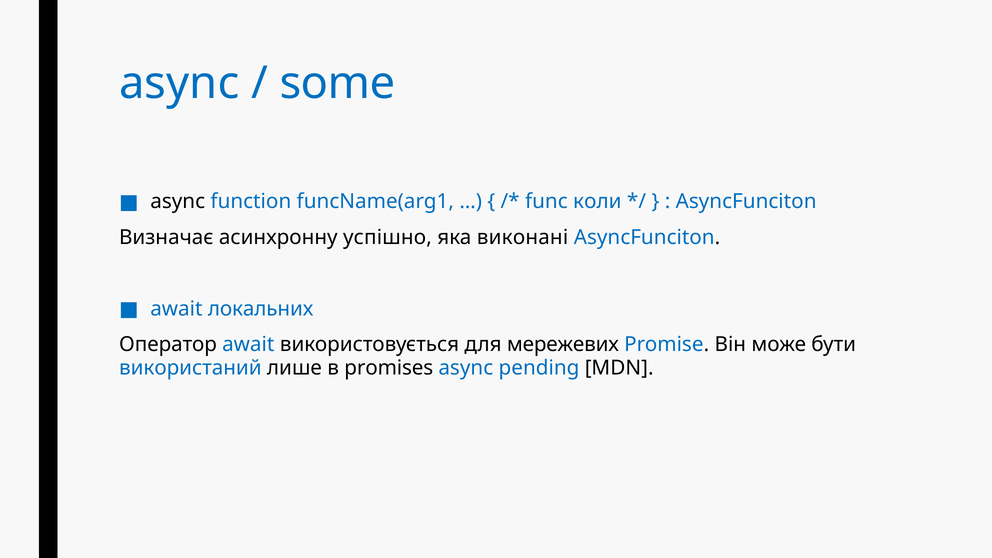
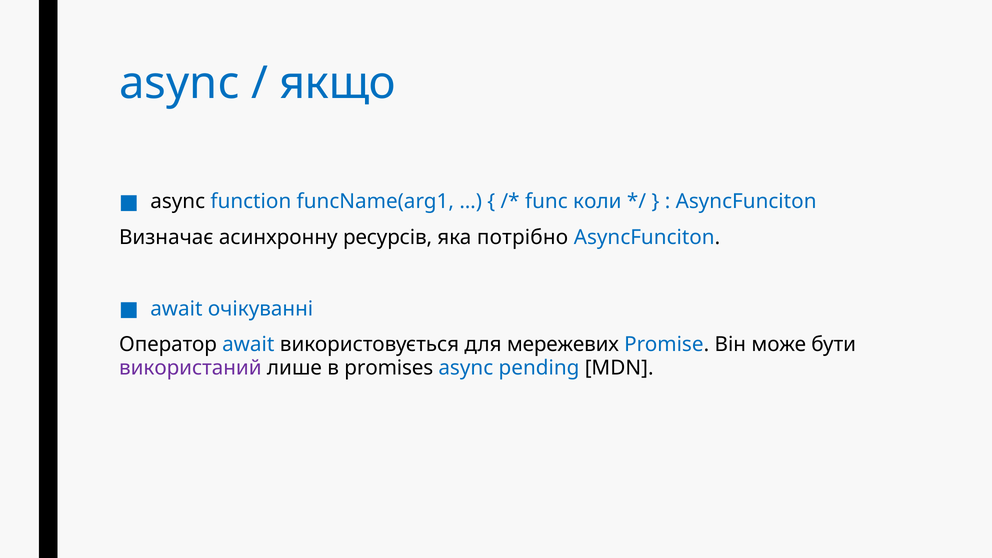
some: some -> якщо (338, 83)
успішно: успішно -> ресурсів (388, 237)
виконані: виконані -> потрібно (523, 237)
локальних: локальних -> очікуванні (261, 309)
використаний colour: blue -> purple (190, 368)
